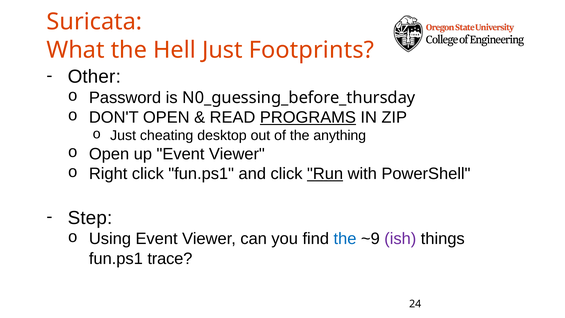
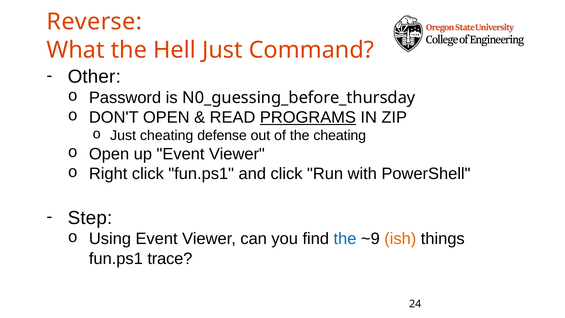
Suricata: Suricata -> Reverse (94, 22)
Footprints: Footprints -> Command (311, 50)
desktop: desktop -> defense (222, 136)
the anything: anything -> cheating (340, 136)
Run underline: present -> none (325, 174)
ish colour: purple -> orange (400, 239)
